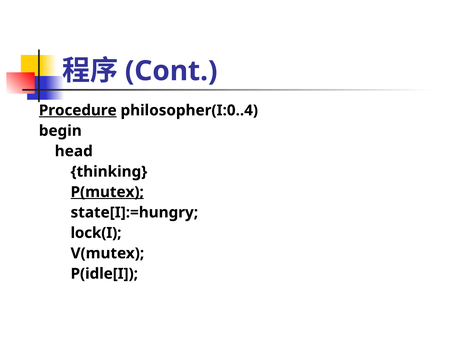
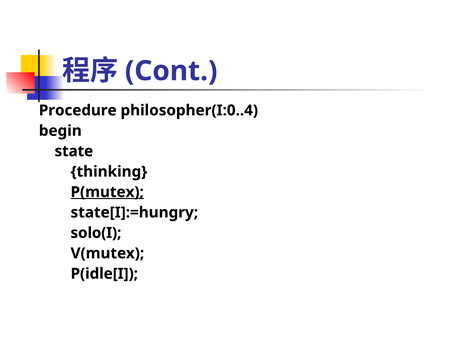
Procedure underline: present -> none (78, 111)
head: head -> state (74, 151)
lock(I: lock(I -> solo(I (96, 233)
